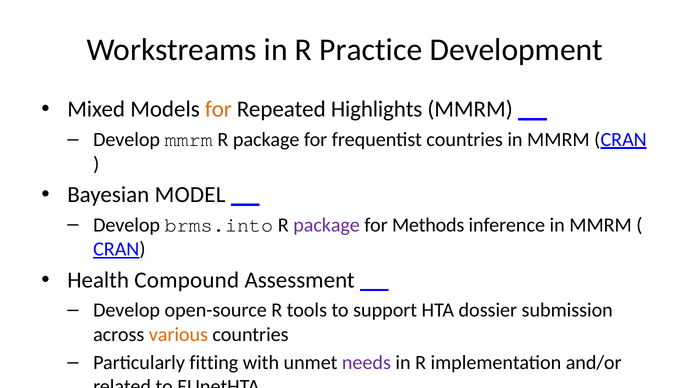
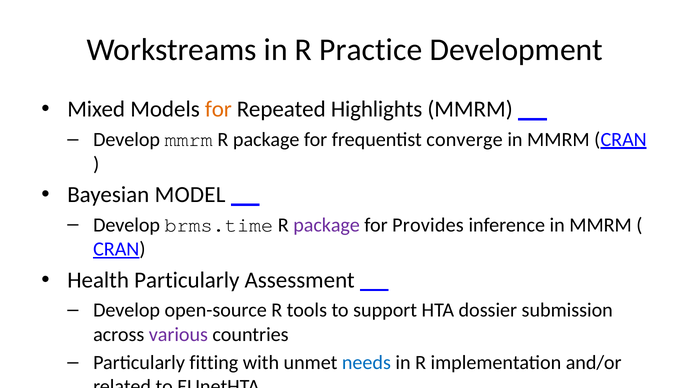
frequentist countries: countries -> converge (465, 140)
brms.into: brms.into -> brms.time (219, 225)
Methods: Methods -> Provides (428, 225)
Health Compound: Compound -> Particularly (187, 280)
various colour: orange -> purple (178, 335)
needs colour: purple -> blue (366, 363)
